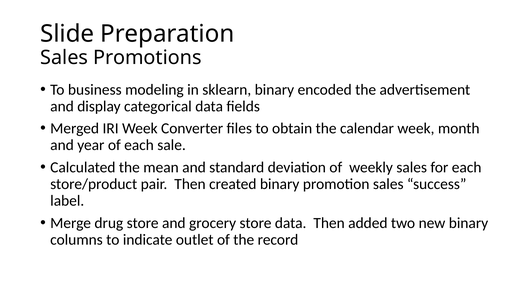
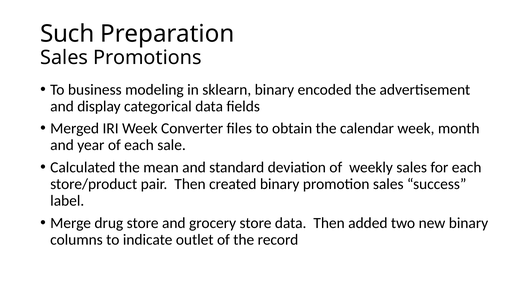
Slide: Slide -> Such (67, 34)
